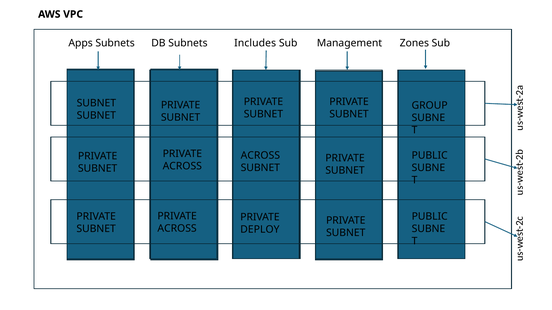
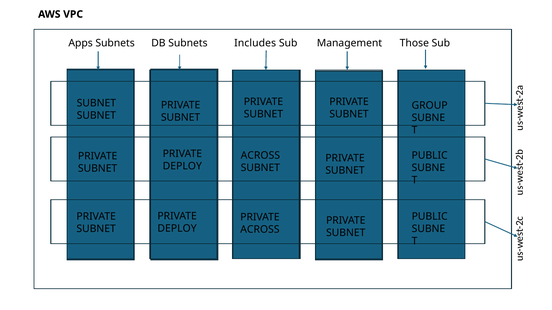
Zones: Zones -> Those (414, 43)
ACROSS: ACROSS -> DEPLOY (182, 166)
ACROSS: ACROSS -> DEPLOY (177, 229)
DEPLOY: DEPLOY -> ACROSS (260, 230)
